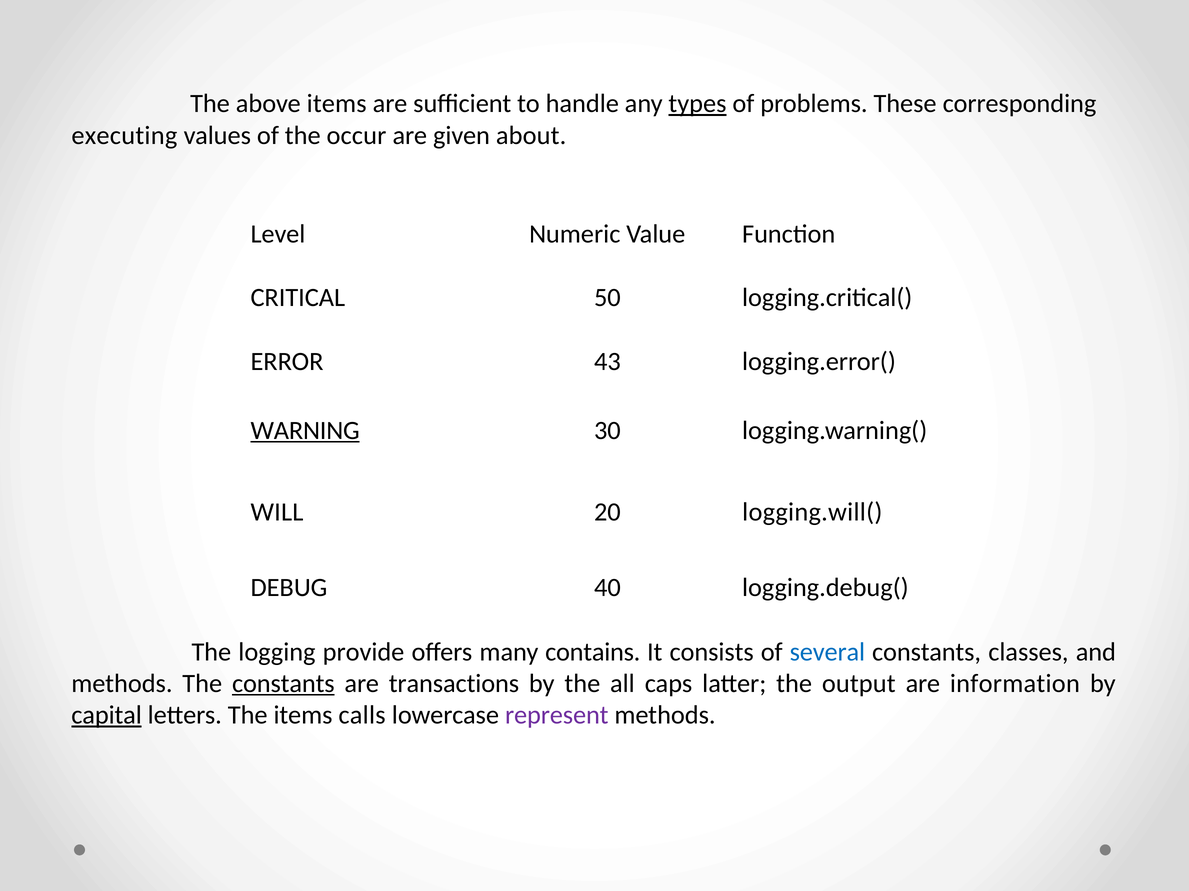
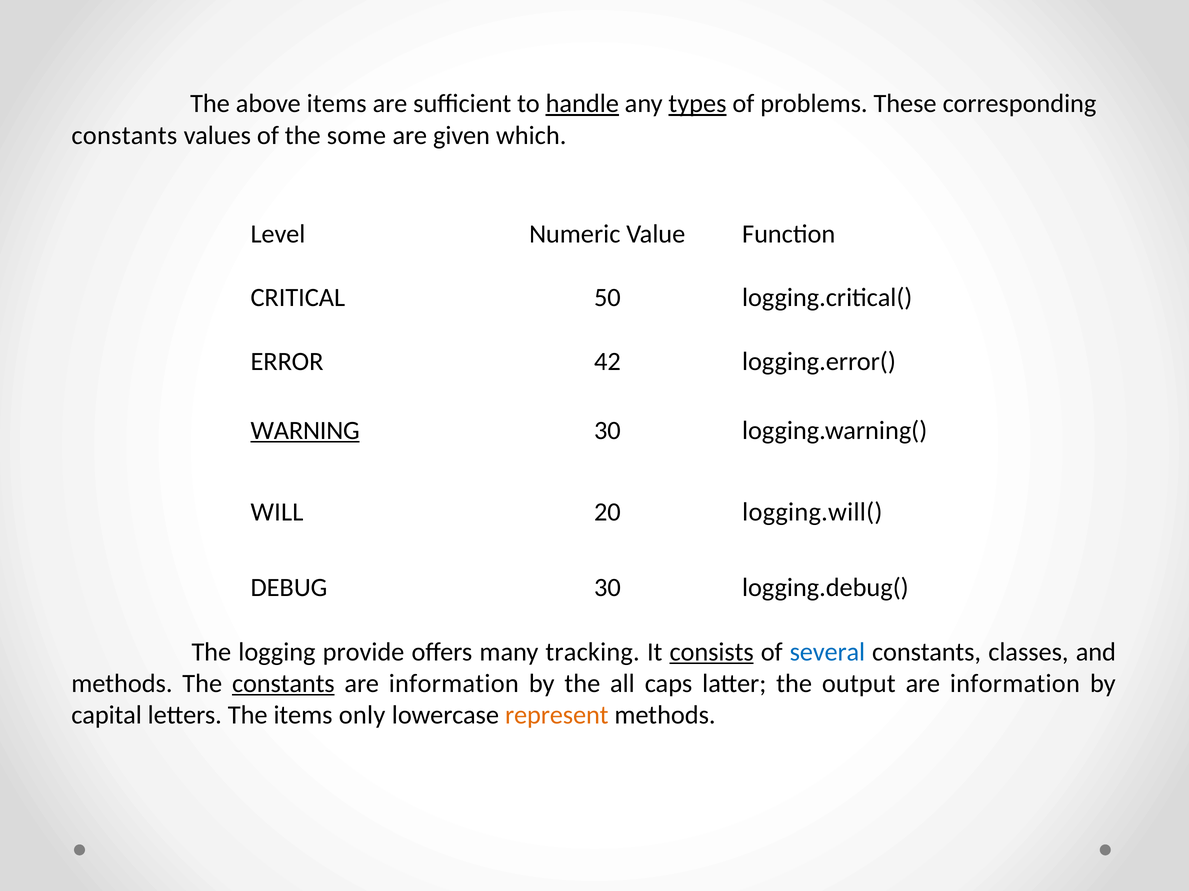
handle underline: none -> present (582, 104)
executing: executing -> constants (124, 135)
occur: occur -> some (356, 135)
about: about -> which (531, 135)
43: 43 -> 42 (607, 362)
DEBUG 40: 40 -> 30 (607, 588)
contains: contains -> tracking (593, 652)
consists underline: none -> present (712, 652)
transactions: transactions -> information (454, 684)
capital underline: present -> none (107, 716)
calls: calls -> only (362, 716)
represent colour: purple -> orange (557, 716)
